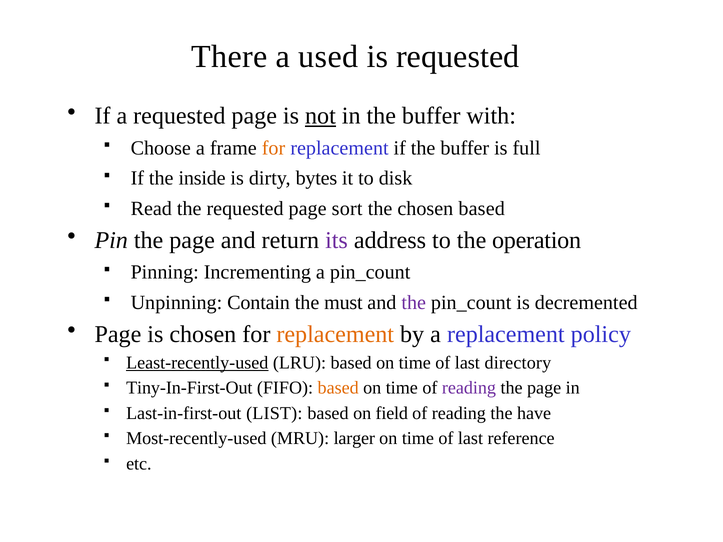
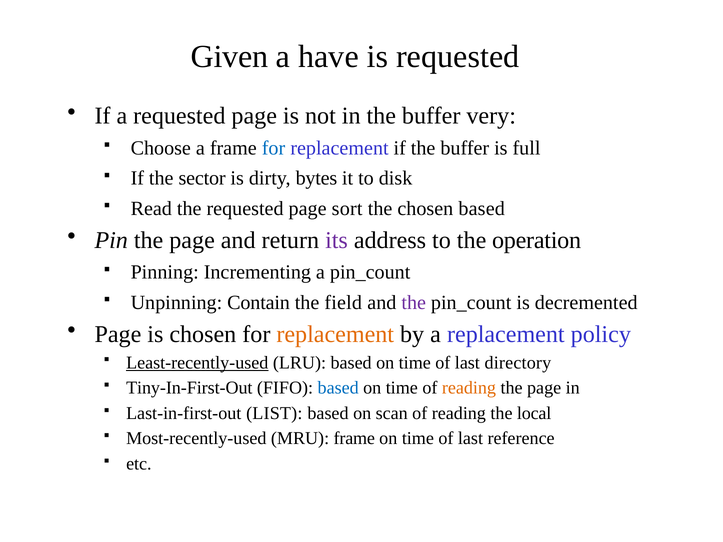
There: There -> Given (230, 56)
used: used -> have (328, 56)
not underline: present -> none (320, 116)
with: with -> very (491, 116)
for colour: orange -> blue (273, 148)
inside: inside -> sector (202, 178)
must: must -> field (343, 303)
based colour: orange -> blue (338, 388)
reading colour: purple -> orange (469, 388)
field: field -> scan (392, 413)
have: have -> local (534, 413)
MRU larger: larger -> frame (354, 439)
